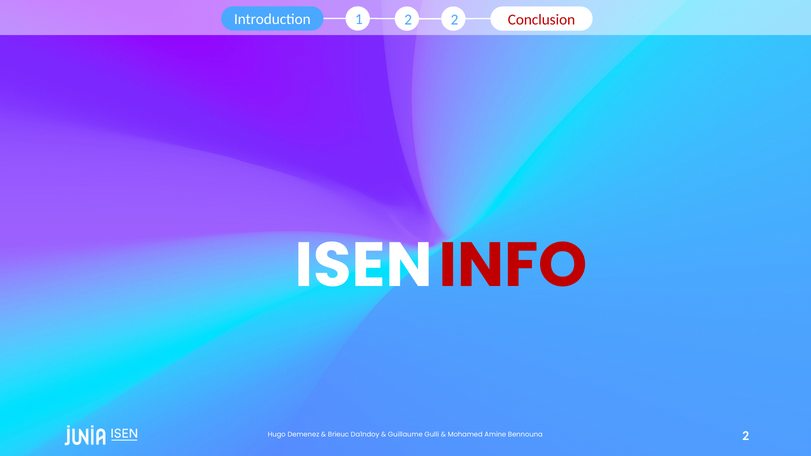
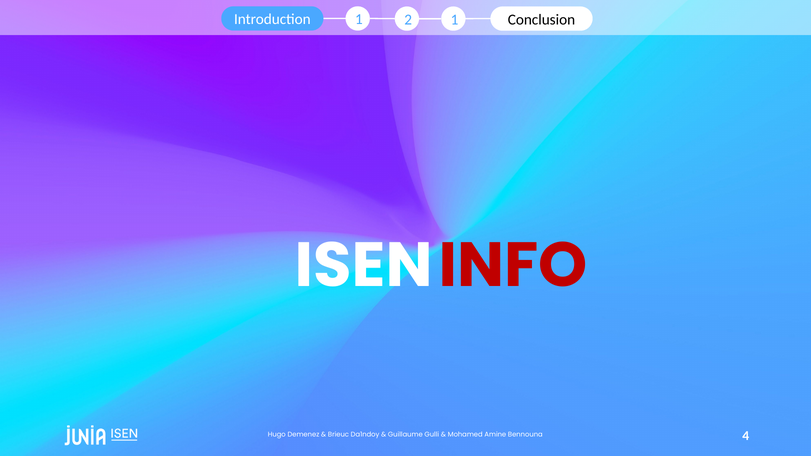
2 2: 2 -> 1 (455, 20)
Conclusion colour: red -> black (541, 20)
Bennouna 2: 2 -> 4 (746, 436)
